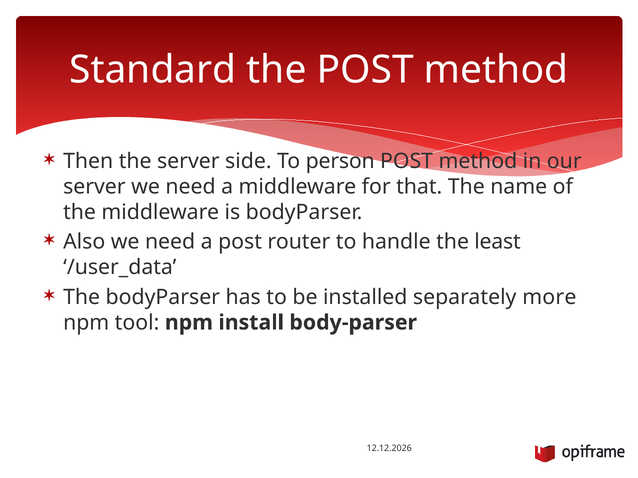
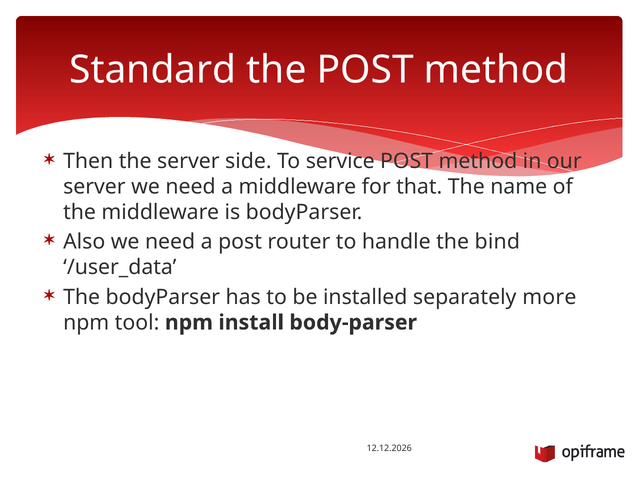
person: person -> service (340, 161)
least: least -> bind (497, 242)
